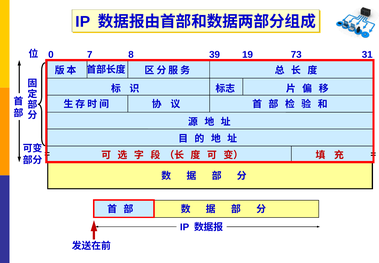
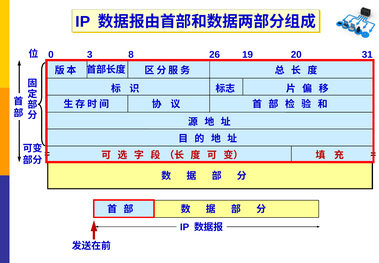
7: 7 -> 3 (90, 54)
39: 39 -> 26 (215, 54)
73: 73 -> 20 (296, 54)
